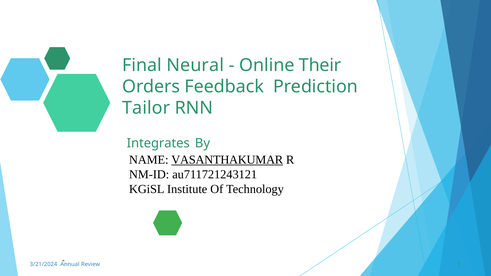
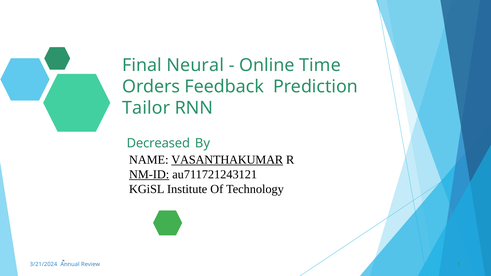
Their: Their -> Time (320, 65)
Integrates: Integrates -> Decreased (158, 143)
NM-ID underline: none -> present (149, 175)
